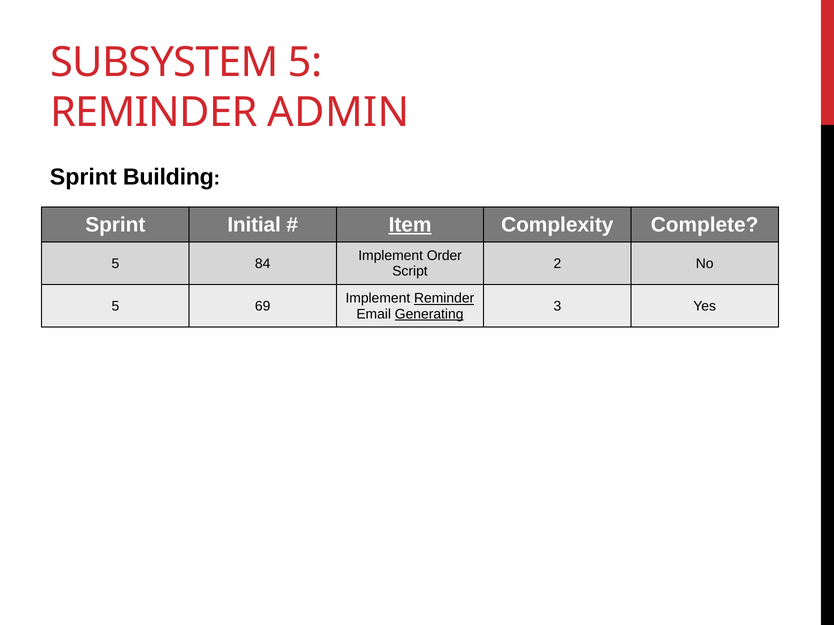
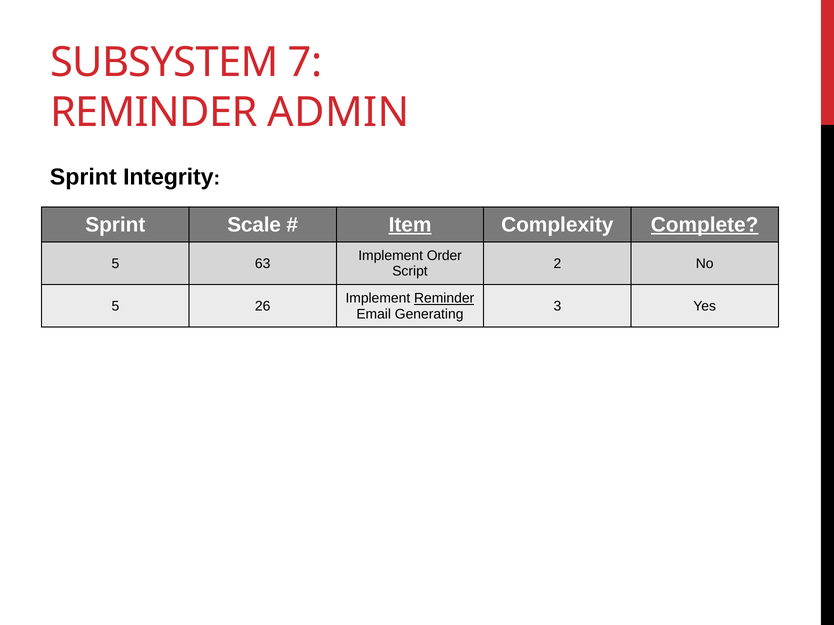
SUBSYSTEM 5: 5 -> 7 (305, 63)
Building: Building -> Integrity (168, 177)
Initial: Initial -> Scale (254, 225)
Complete underline: none -> present (705, 225)
84: 84 -> 63 (263, 264)
69: 69 -> 26 (263, 306)
Generating underline: present -> none (429, 314)
